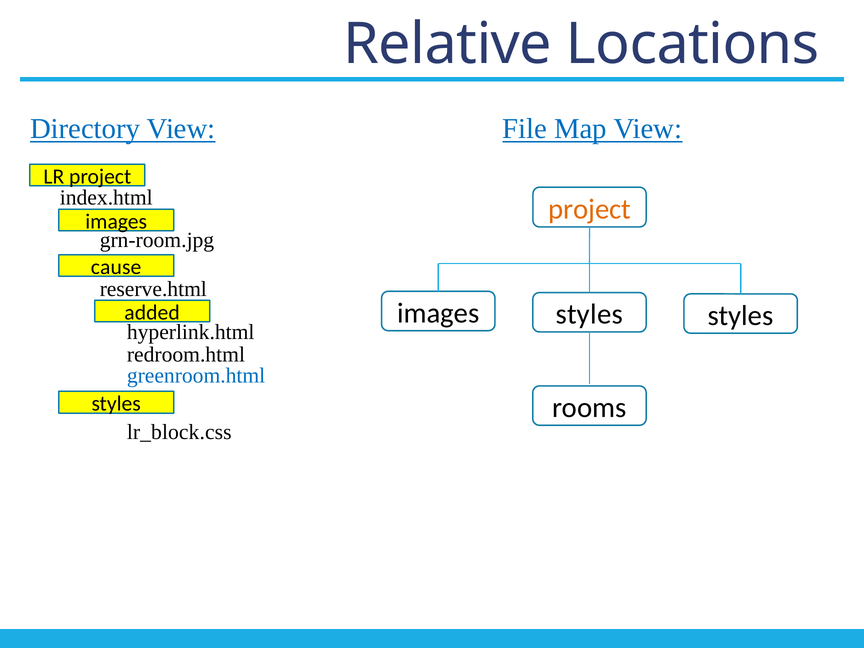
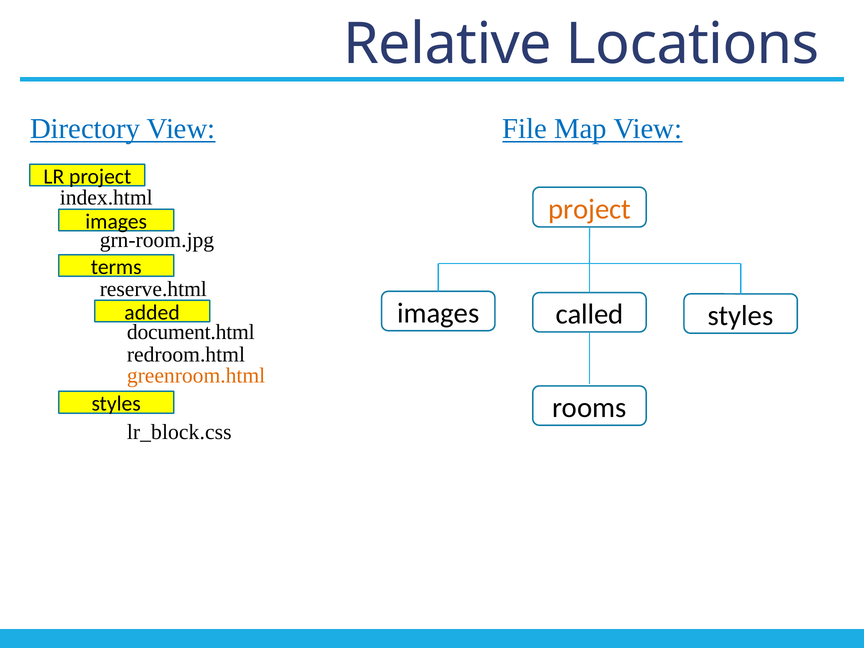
cause: cause -> terms (116, 267)
styles: styles -> called (589, 314)
hyperlink.html: hyperlink.html -> document.html (191, 332)
greenroom.html colour: blue -> orange (196, 376)
